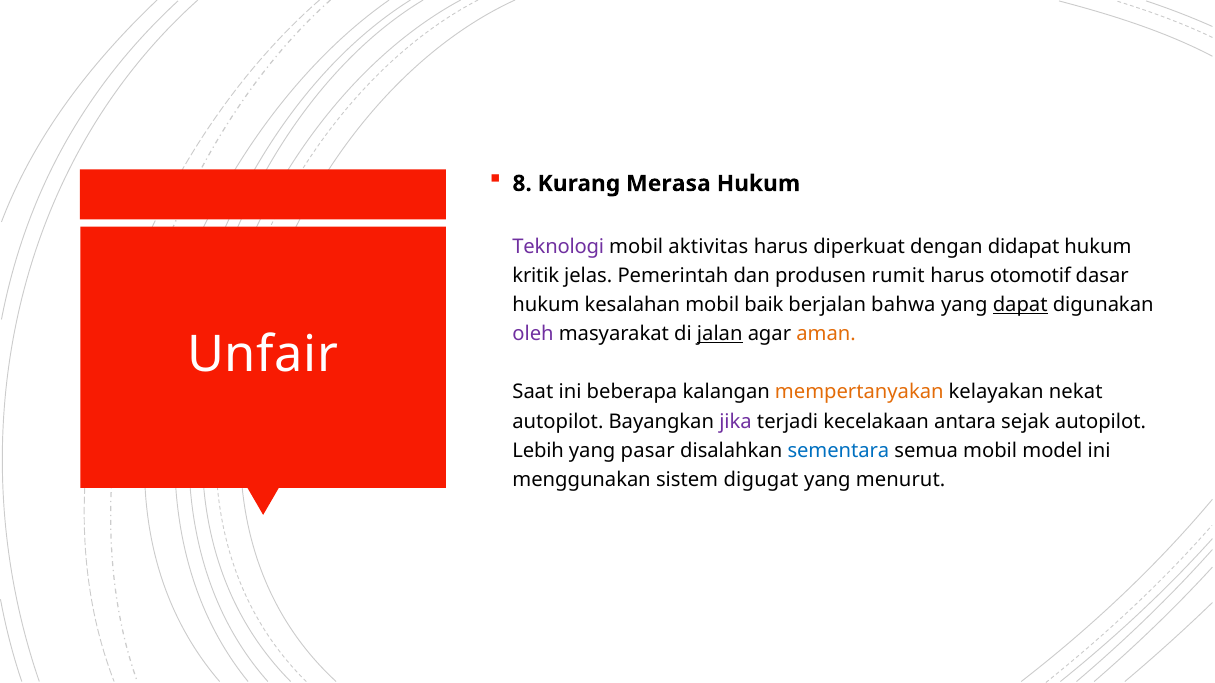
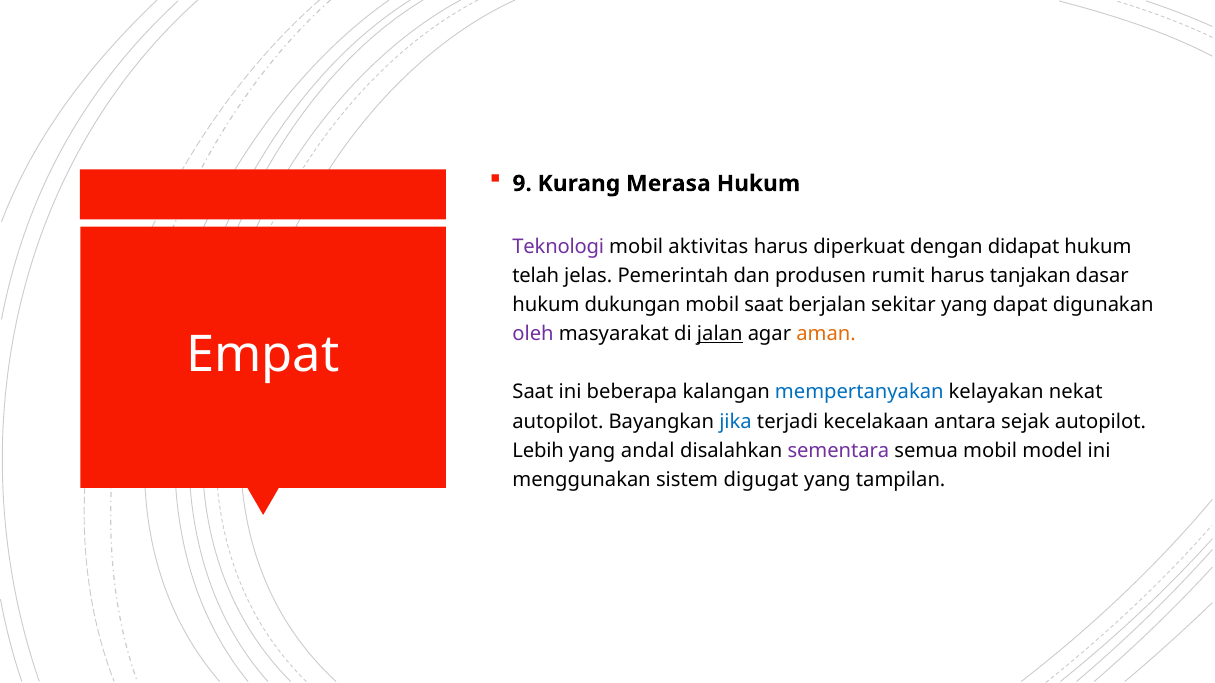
8: 8 -> 9 (522, 184)
kritik: kritik -> telah (536, 276)
otomotif: otomotif -> tanjakan (1030, 276)
kesalahan: kesalahan -> dukungan (633, 305)
mobil baik: baik -> saat (764, 305)
bahwa: bahwa -> sekitar (903, 305)
dapat underline: present -> none (1020, 305)
Unfair: Unfair -> Empat (263, 355)
mempertanyakan colour: orange -> blue (859, 393)
jika colour: purple -> blue (735, 422)
pasar: pasar -> andal (648, 451)
sementara colour: blue -> purple (838, 451)
menurut: menurut -> tampilan (901, 480)
